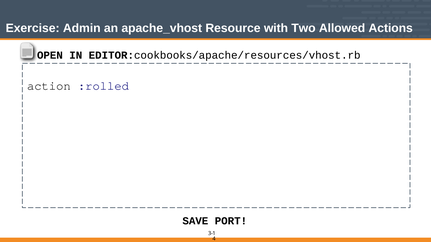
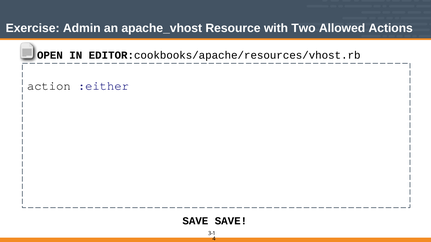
:rolled: :rolled -> :either (103, 86)
SAVE PORT: PORT -> SAVE (231, 221)
